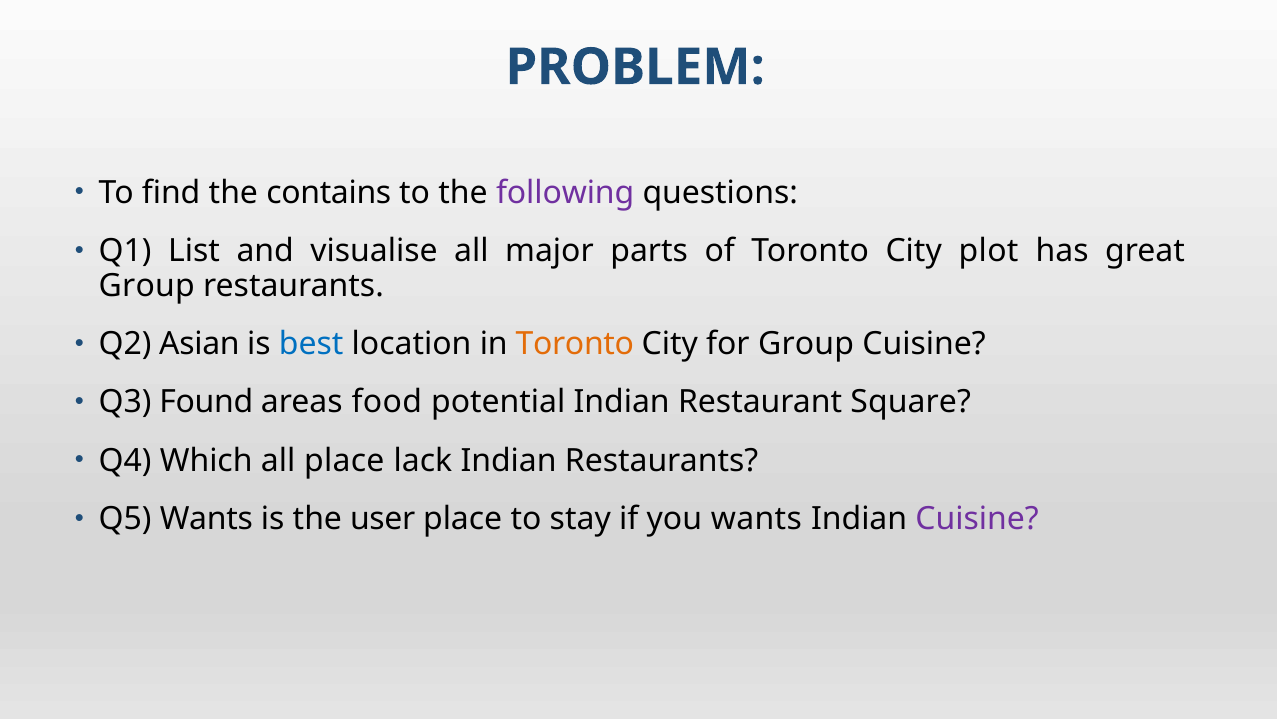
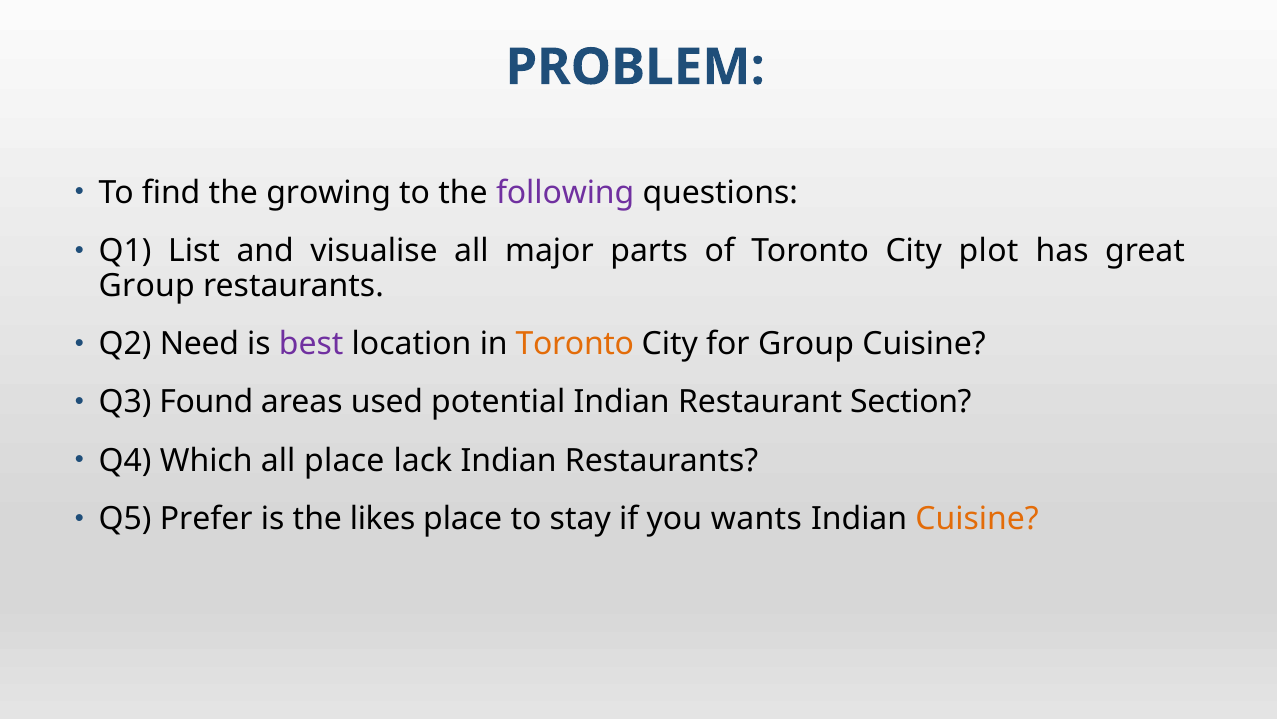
contains: contains -> growing (329, 193)
Asian: Asian -> Need (199, 344)
best colour: blue -> purple (311, 344)
food: food -> used (387, 402)
Square: Square -> Section (911, 402)
Q5 Wants: Wants -> Prefer (206, 519)
user: user -> likes (383, 519)
Cuisine colour: purple -> orange (977, 519)
